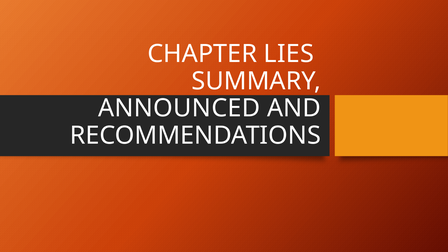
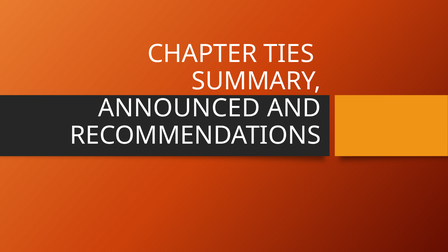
LIES: LIES -> TIES (289, 54)
